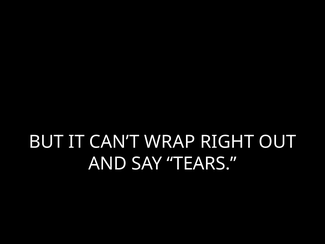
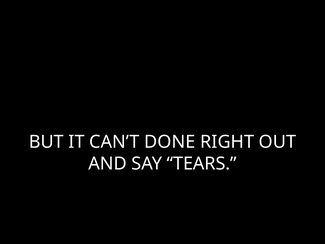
WRAP: WRAP -> DONE (170, 142)
